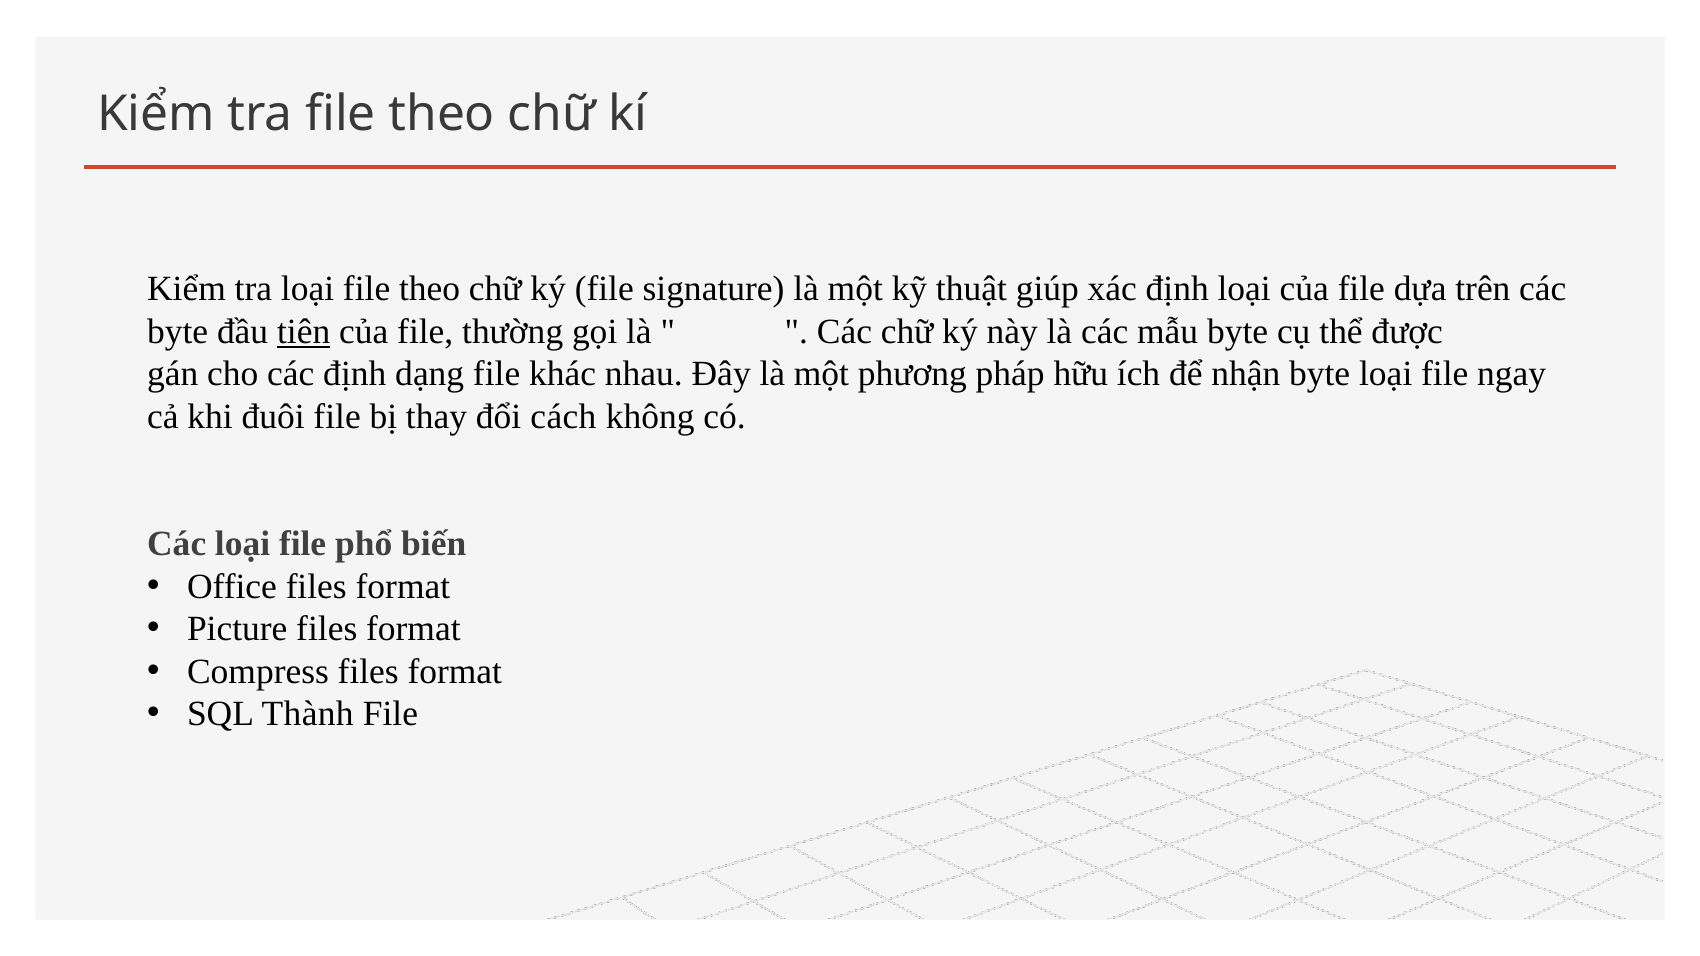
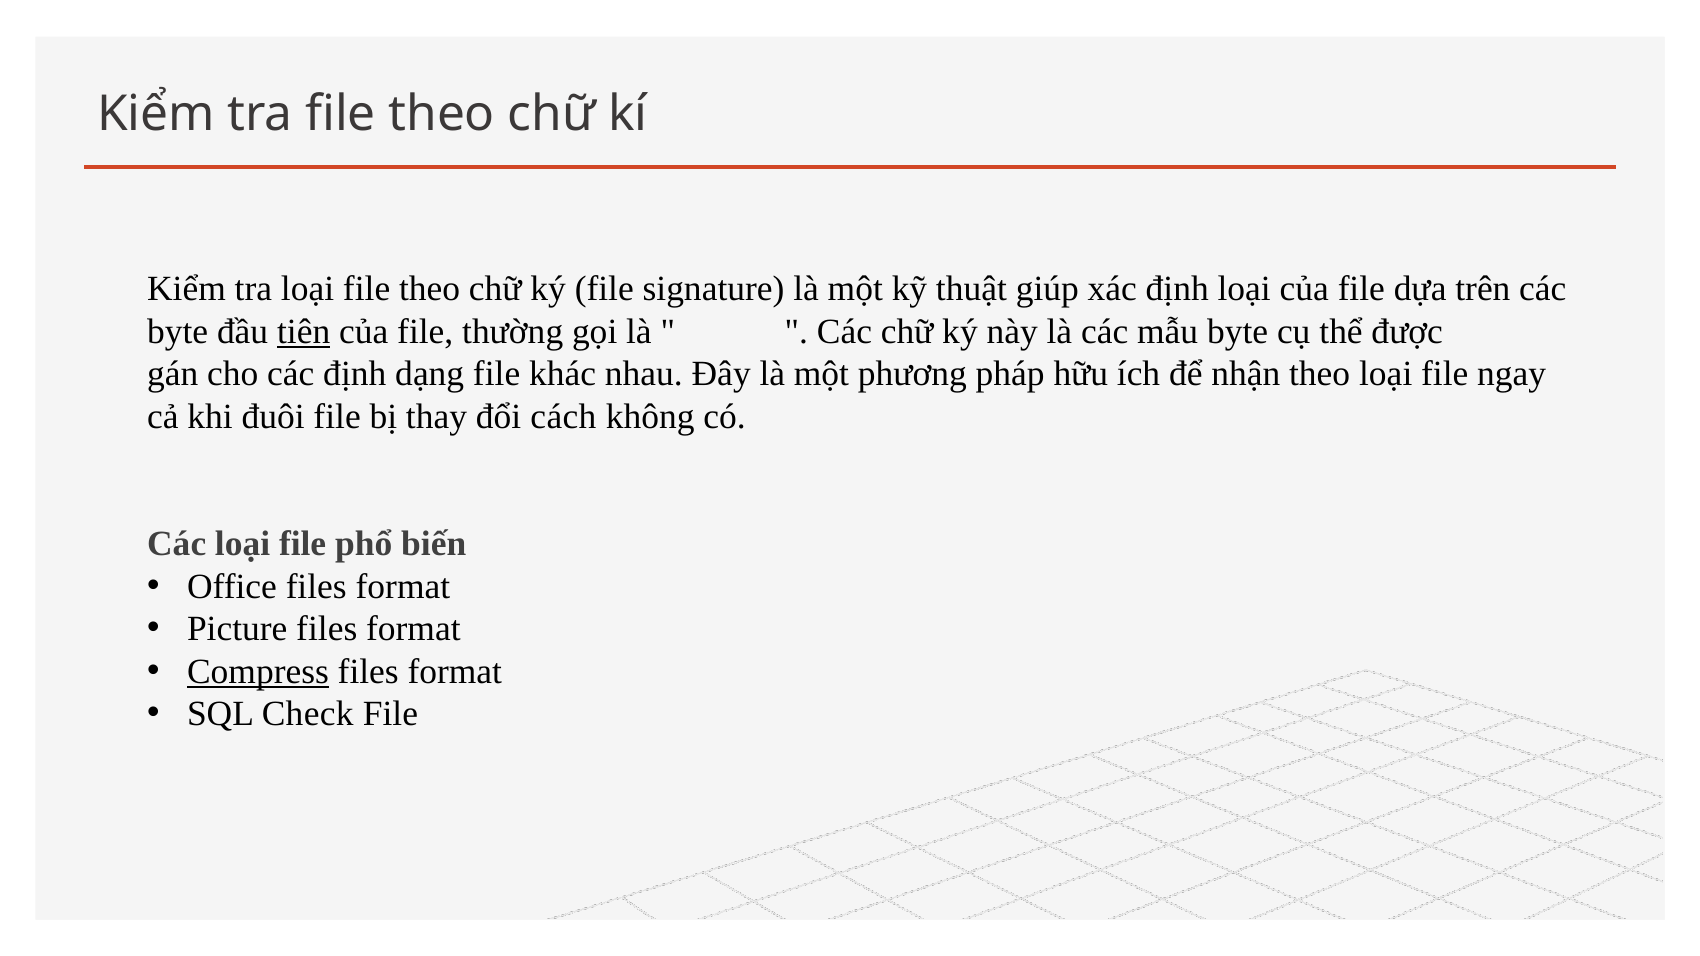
nhận byte: byte -> theo (1320, 374)
Compress underline: none -> present (258, 672)
Thành: Thành -> Check (308, 714)
